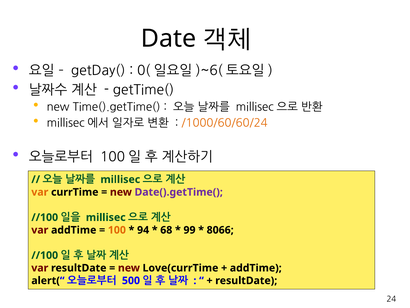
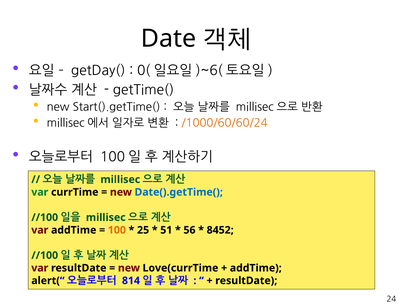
Time().getTime(: Time().getTime( -> Start().getTime( (116, 107)
var colour: orange -> green (40, 192)
Date().getTime( colour: purple -> blue (179, 192)
94: 94 -> 25 (143, 230)
68: 68 -> 51 (166, 230)
99: 99 -> 56 (189, 230)
8066: 8066 -> 8452 (220, 230)
500: 500 -> 814 (131, 280)
